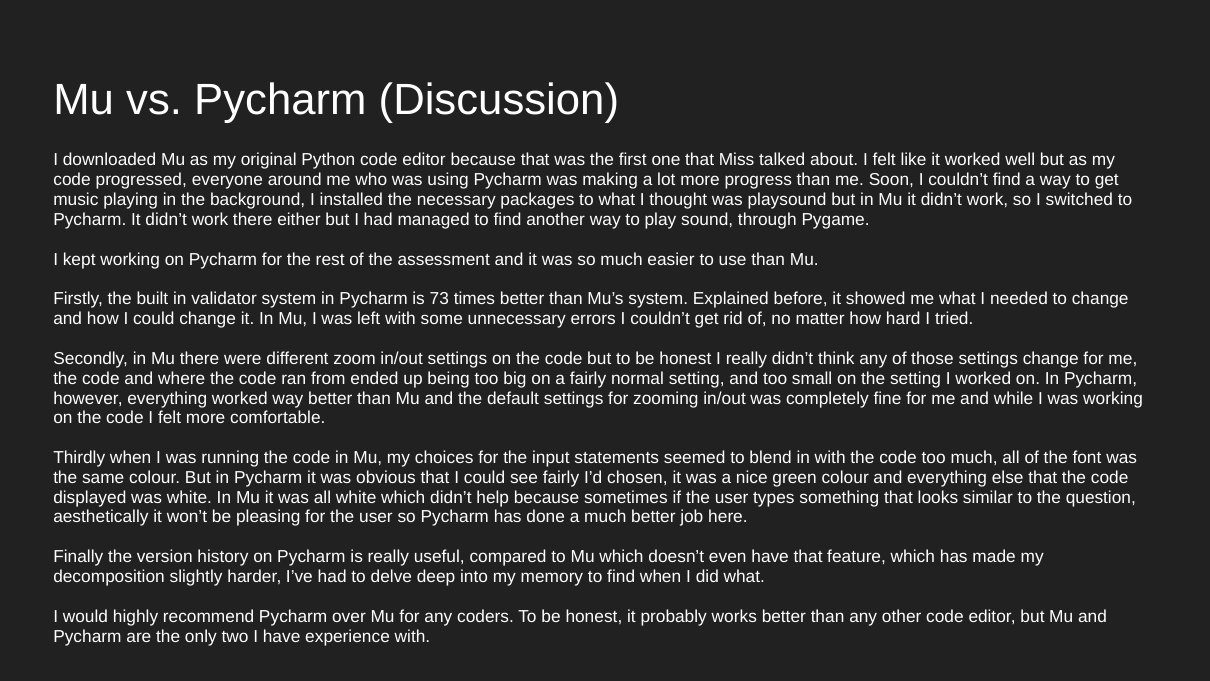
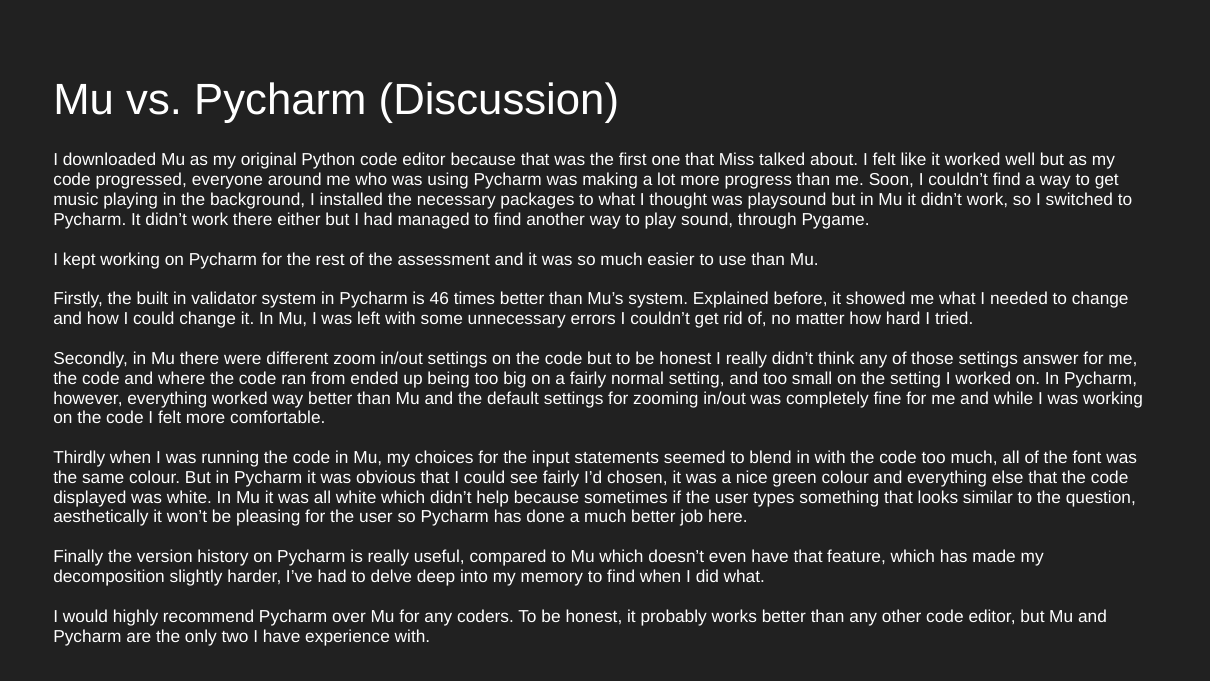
73: 73 -> 46 (439, 299)
settings change: change -> answer (1051, 359)
